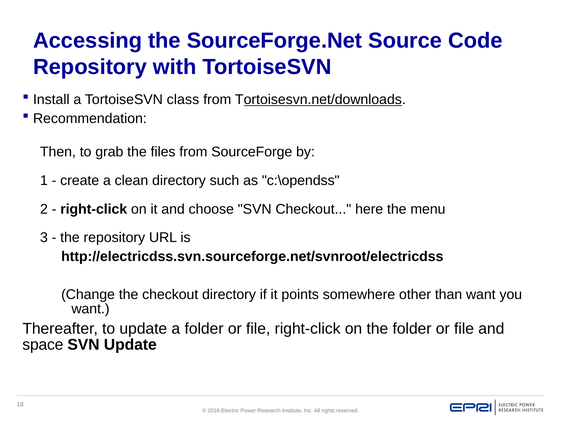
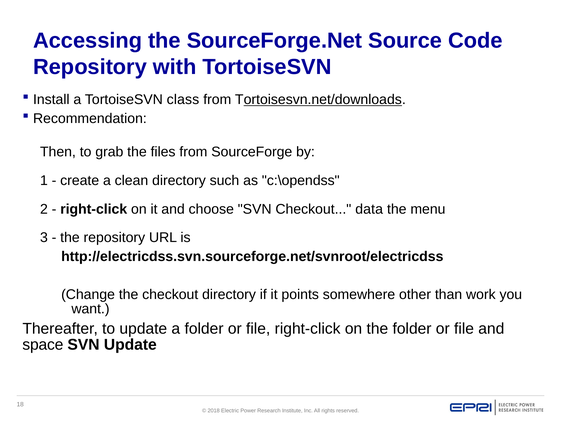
here: here -> data (369, 209)
than want: want -> work (481, 295)
